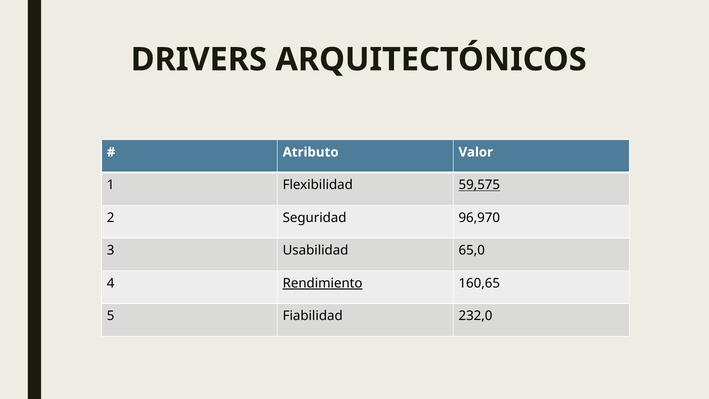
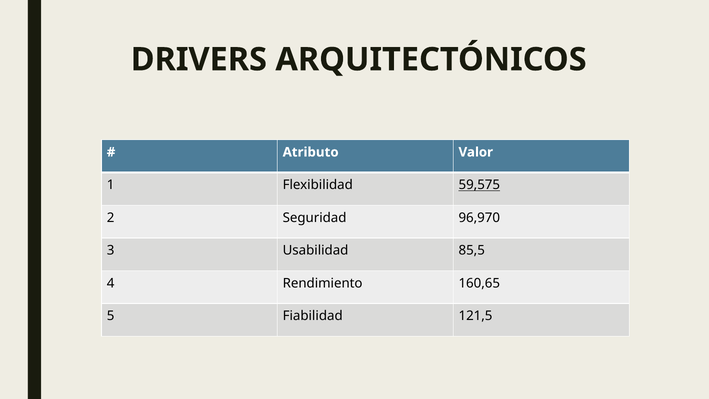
65,0: 65,0 -> 85,5 (472, 250)
Rendimiento underline: present -> none (323, 283)
232,0: 232,0 -> 121,5 (476, 316)
